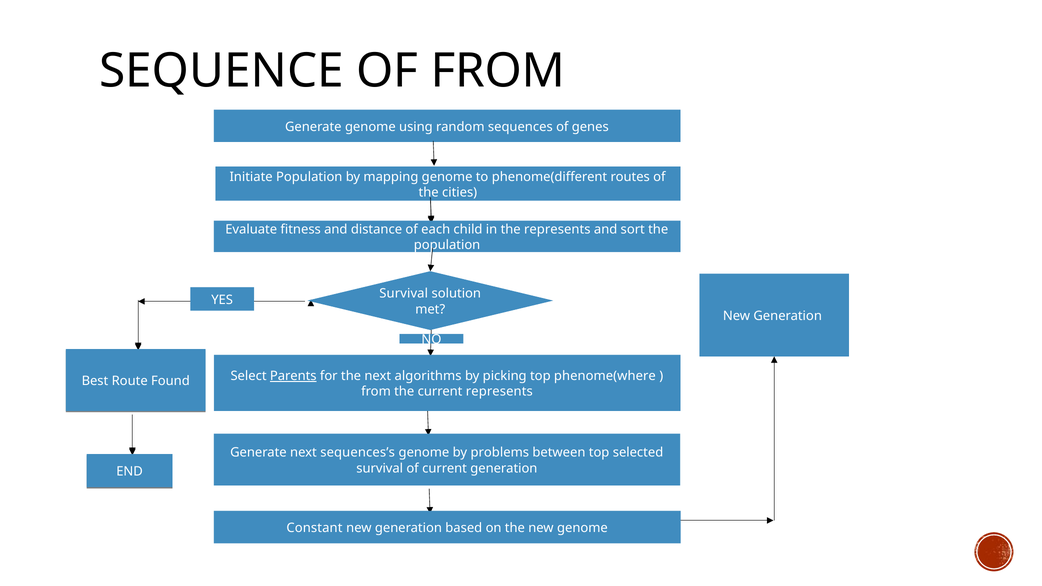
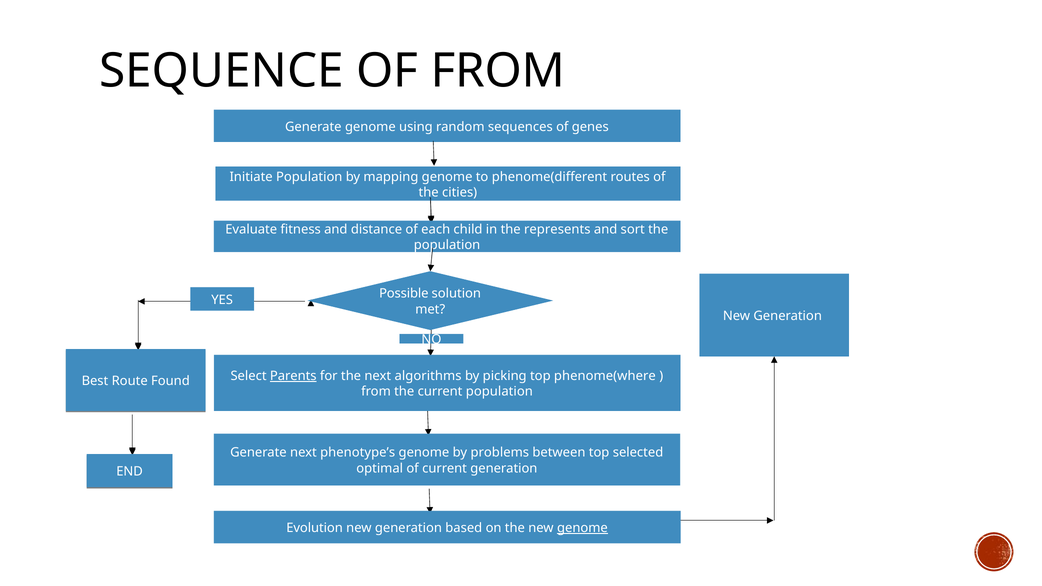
Survival: Survival -> Possible (404, 294)
current represents: represents -> population (499, 392)
sequences’s: sequences’s -> phenotype’s (358, 453)
survival: survival -> optimal (380, 468)
Constant: Constant -> Evolution (315, 528)
genome underline: none -> present (582, 528)
